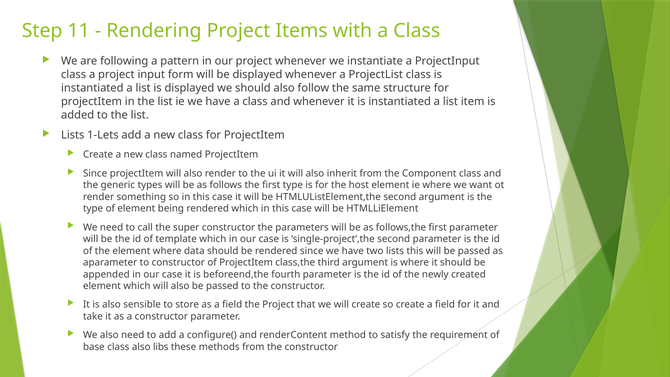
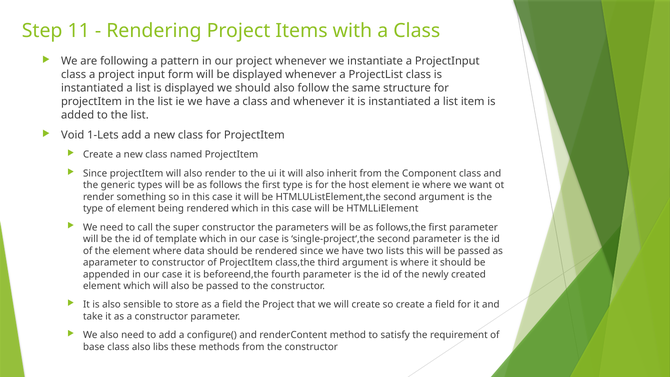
Lists: Lists -> Void (73, 135)
